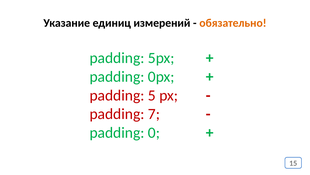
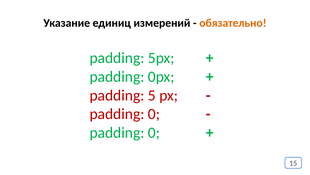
7: 7 -> 0 (154, 114)
